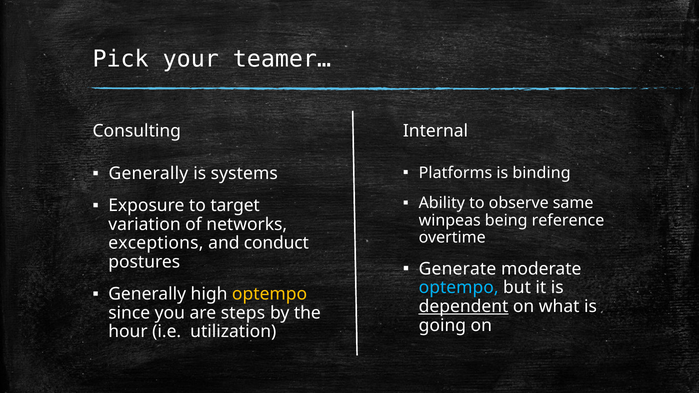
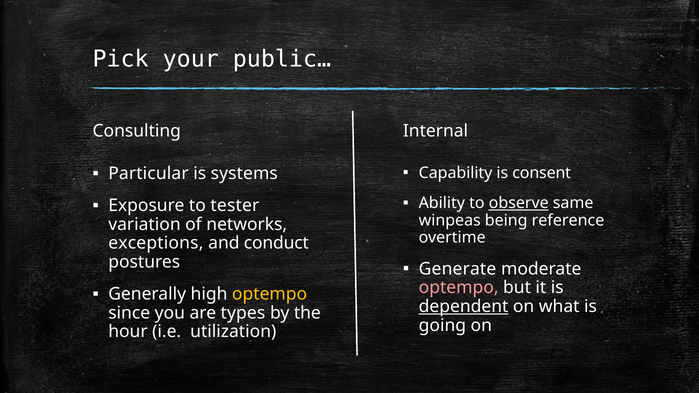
teamer…: teamer… -> public… (282, 59)
Platforms: Platforms -> Capability (456, 173)
binding: binding -> consent (542, 173)
Generally: Generally -> Particular (148, 174)
observe underline: none -> present (519, 203)
target: target -> tester (235, 206)
optempo colour: light blue -> pink (459, 288)
steps: steps -> types (243, 313)
